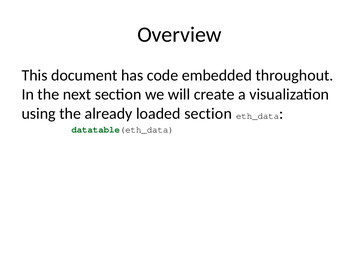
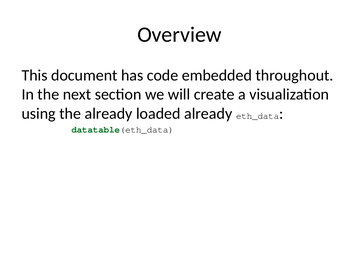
loaded section: section -> already (208, 114)
